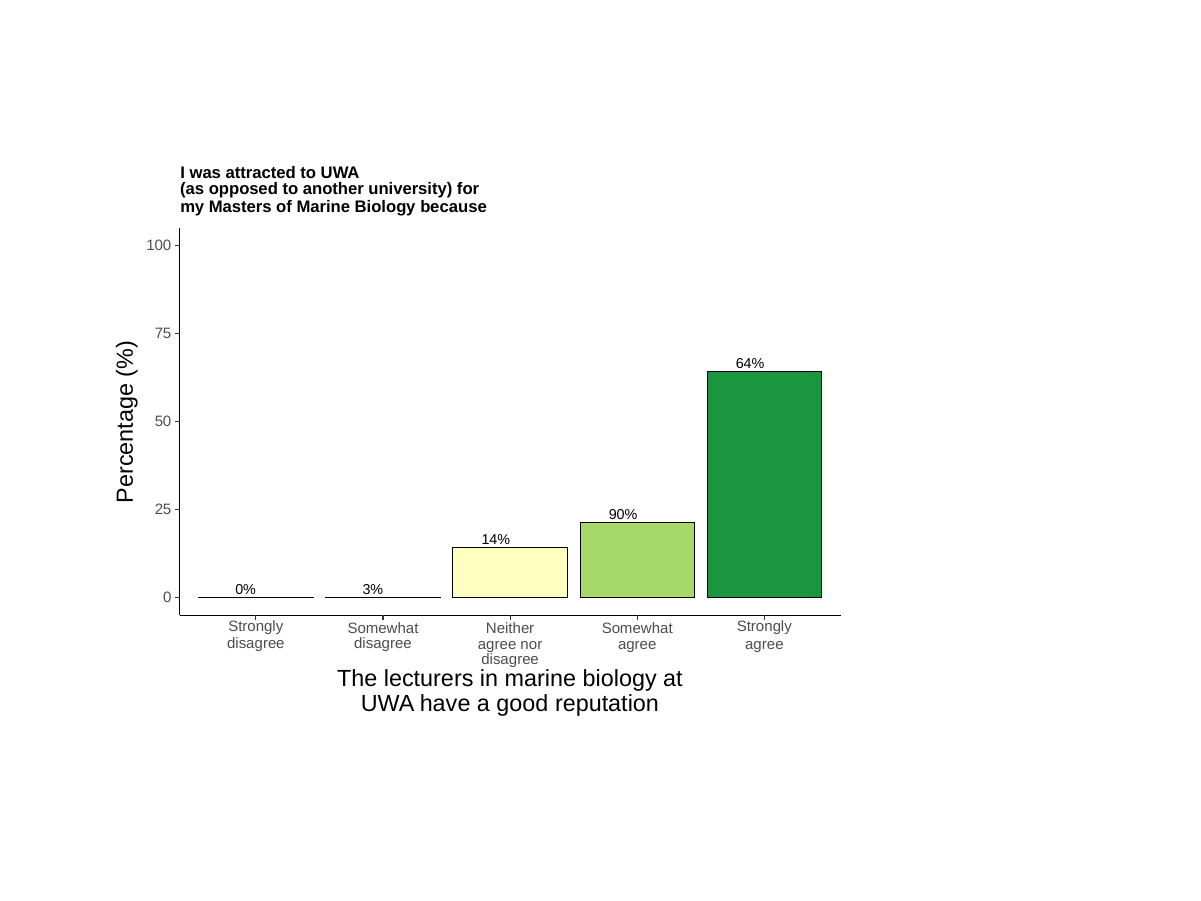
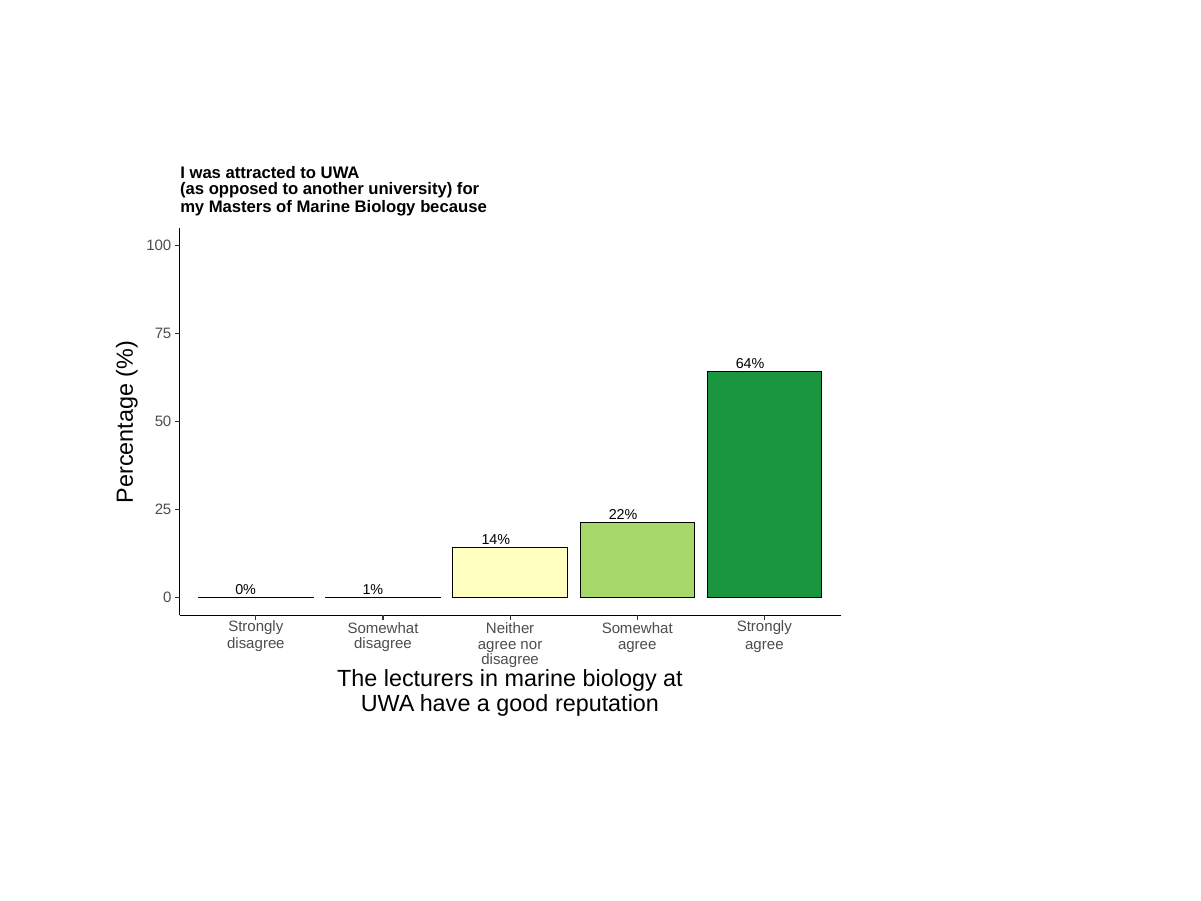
90%: 90% -> 22% (623, 514)
3%: 3% -> 1% (373, 590)
